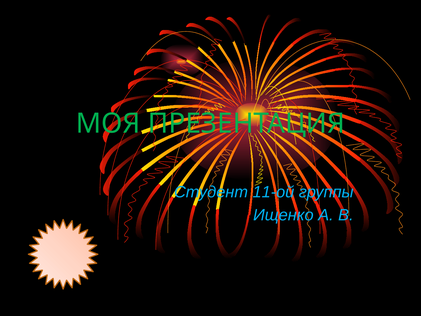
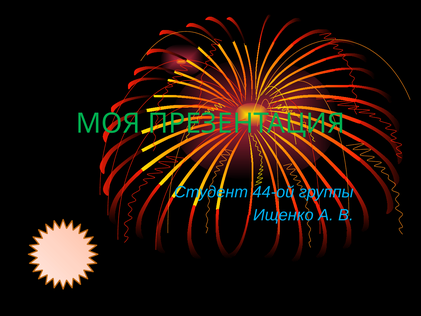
11-ой: 11-ой -> 44-ой (273, 192)
